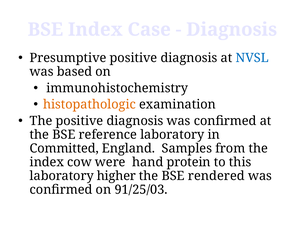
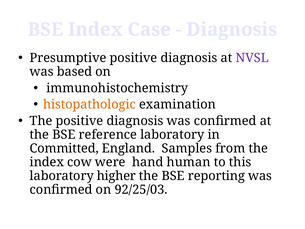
NVSL colour: blue -> purple (252, 58)
protein: protein -> human (189, 162)
rendered: rendered -> reporting (216, 176)
91/25/03: 91/25/03 -> 92/25/03 (141, 189)
